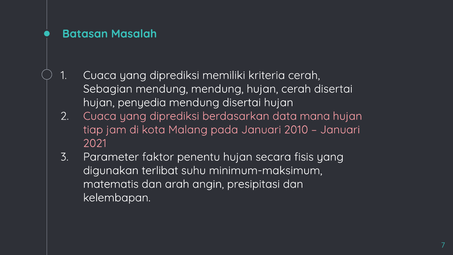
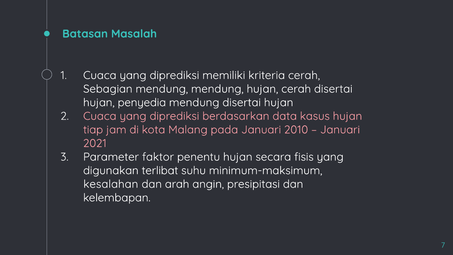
mana: mana -> kasus (315, 116)
matematis: matematis -> kesalahan (111, 184)
